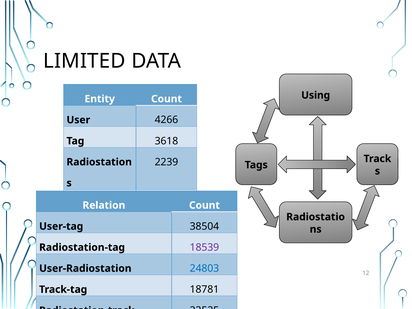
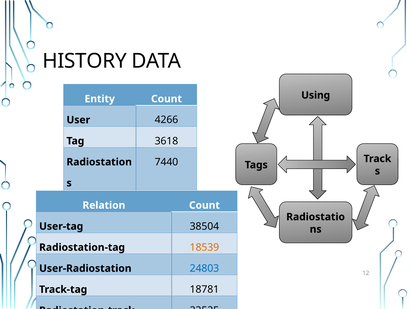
LIMITED: LIMITED -> HISTORY (85, 61)
2239: 2239 -> 7440 (166, 162)
18539 colour: purple -> orange (204, 247)
